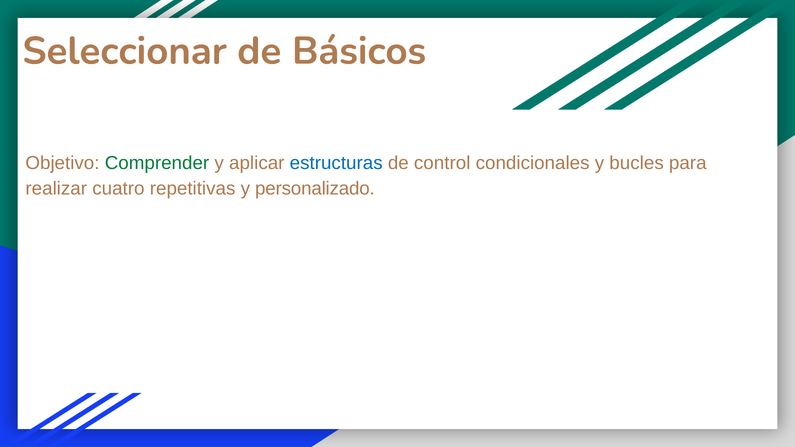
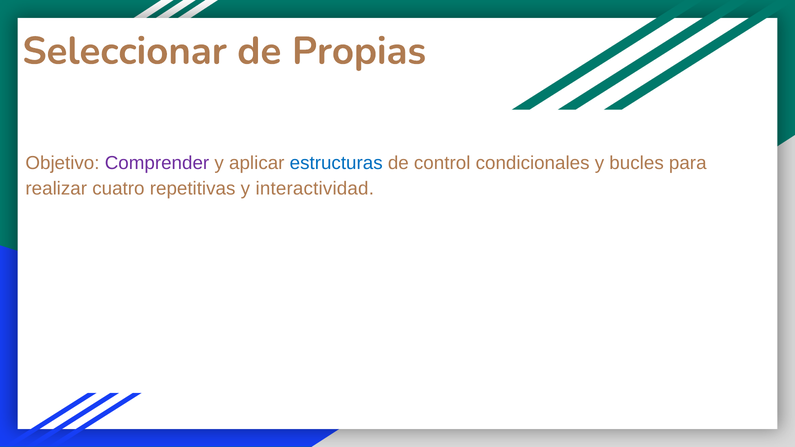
Básicos: Básicos -> Propias (359, 51)
Comprender colour: green -> purple (157, 163)
personalizado: personalizado -> interactividad (315, 189)
